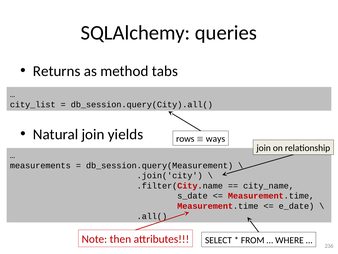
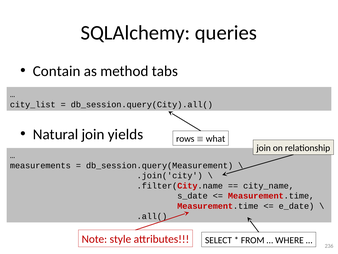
Returns: Returns -> Contain (57, 71)
ways: ways -> what (216, 139)
then: then -> style (120, 239)
